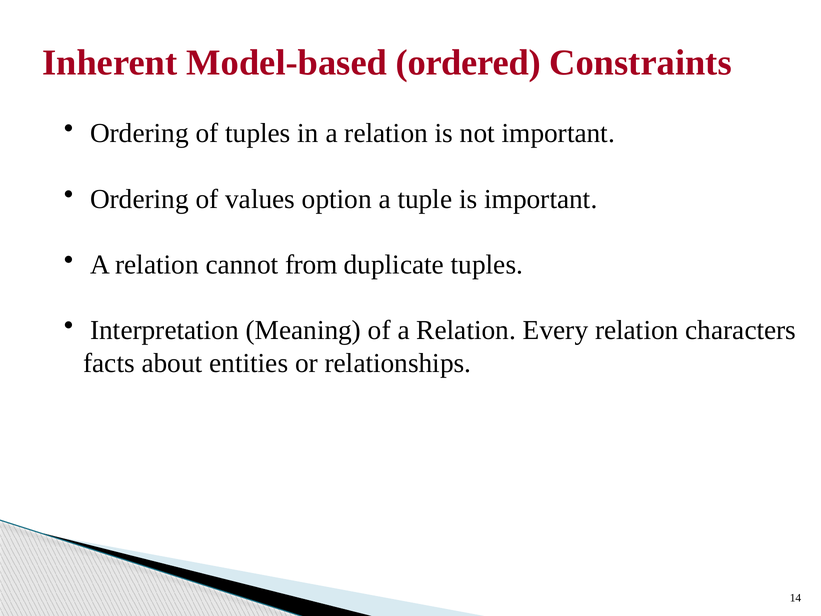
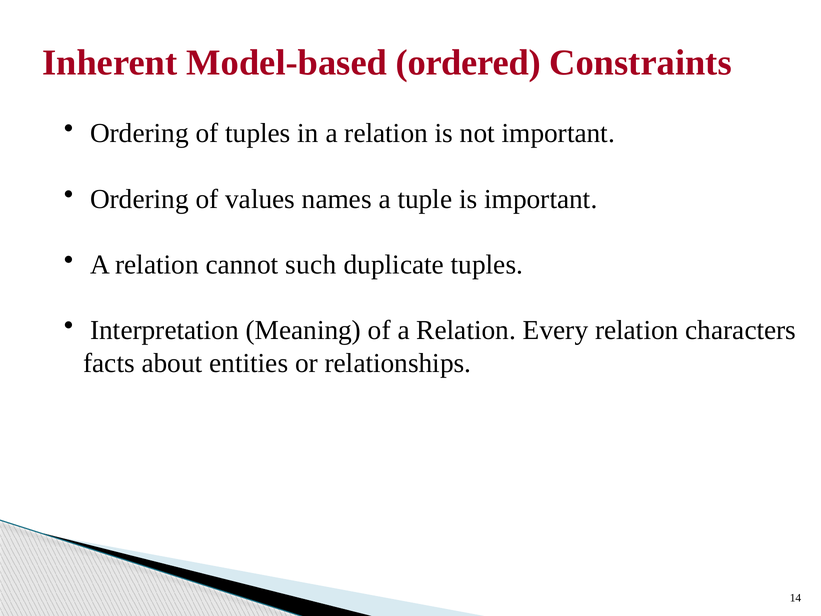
option: option -> names (337, 199)
from: from -> such (311, 265)
